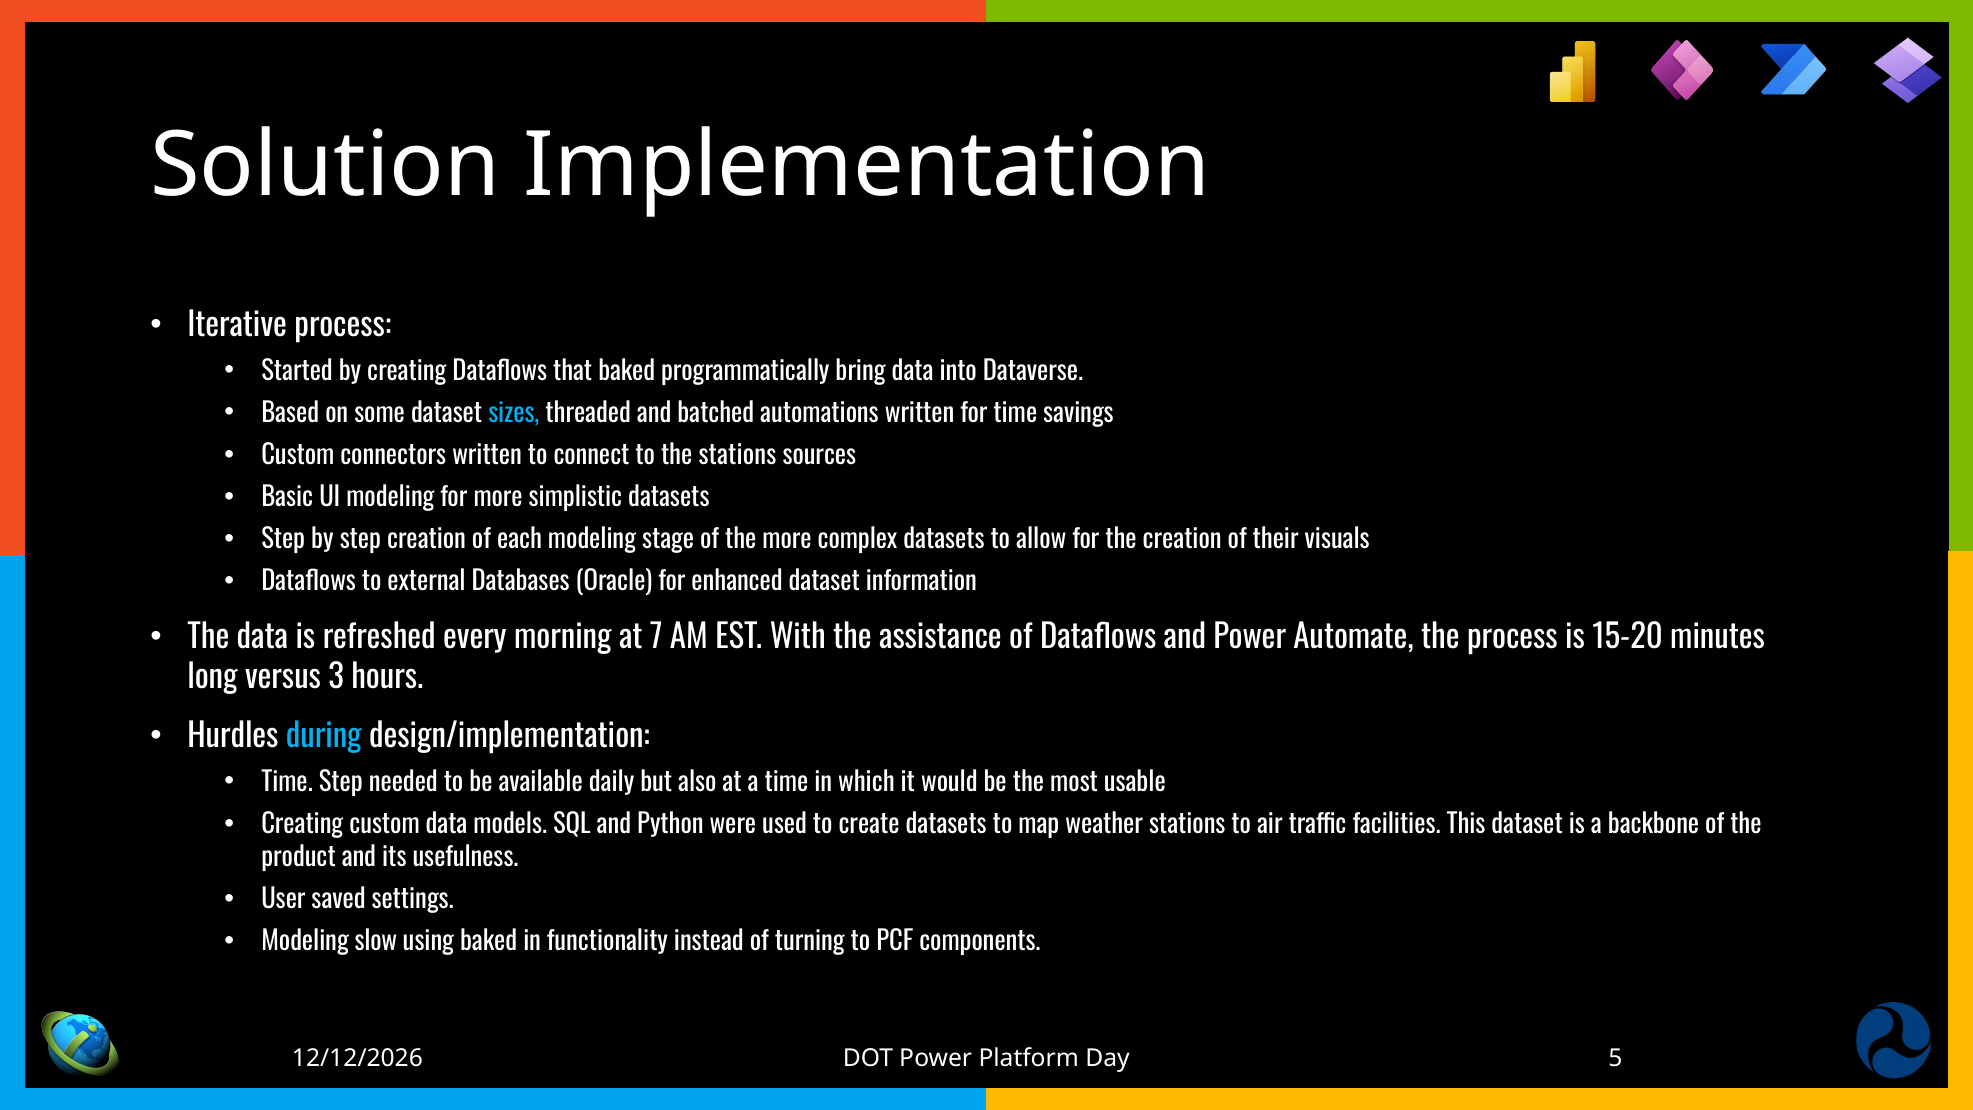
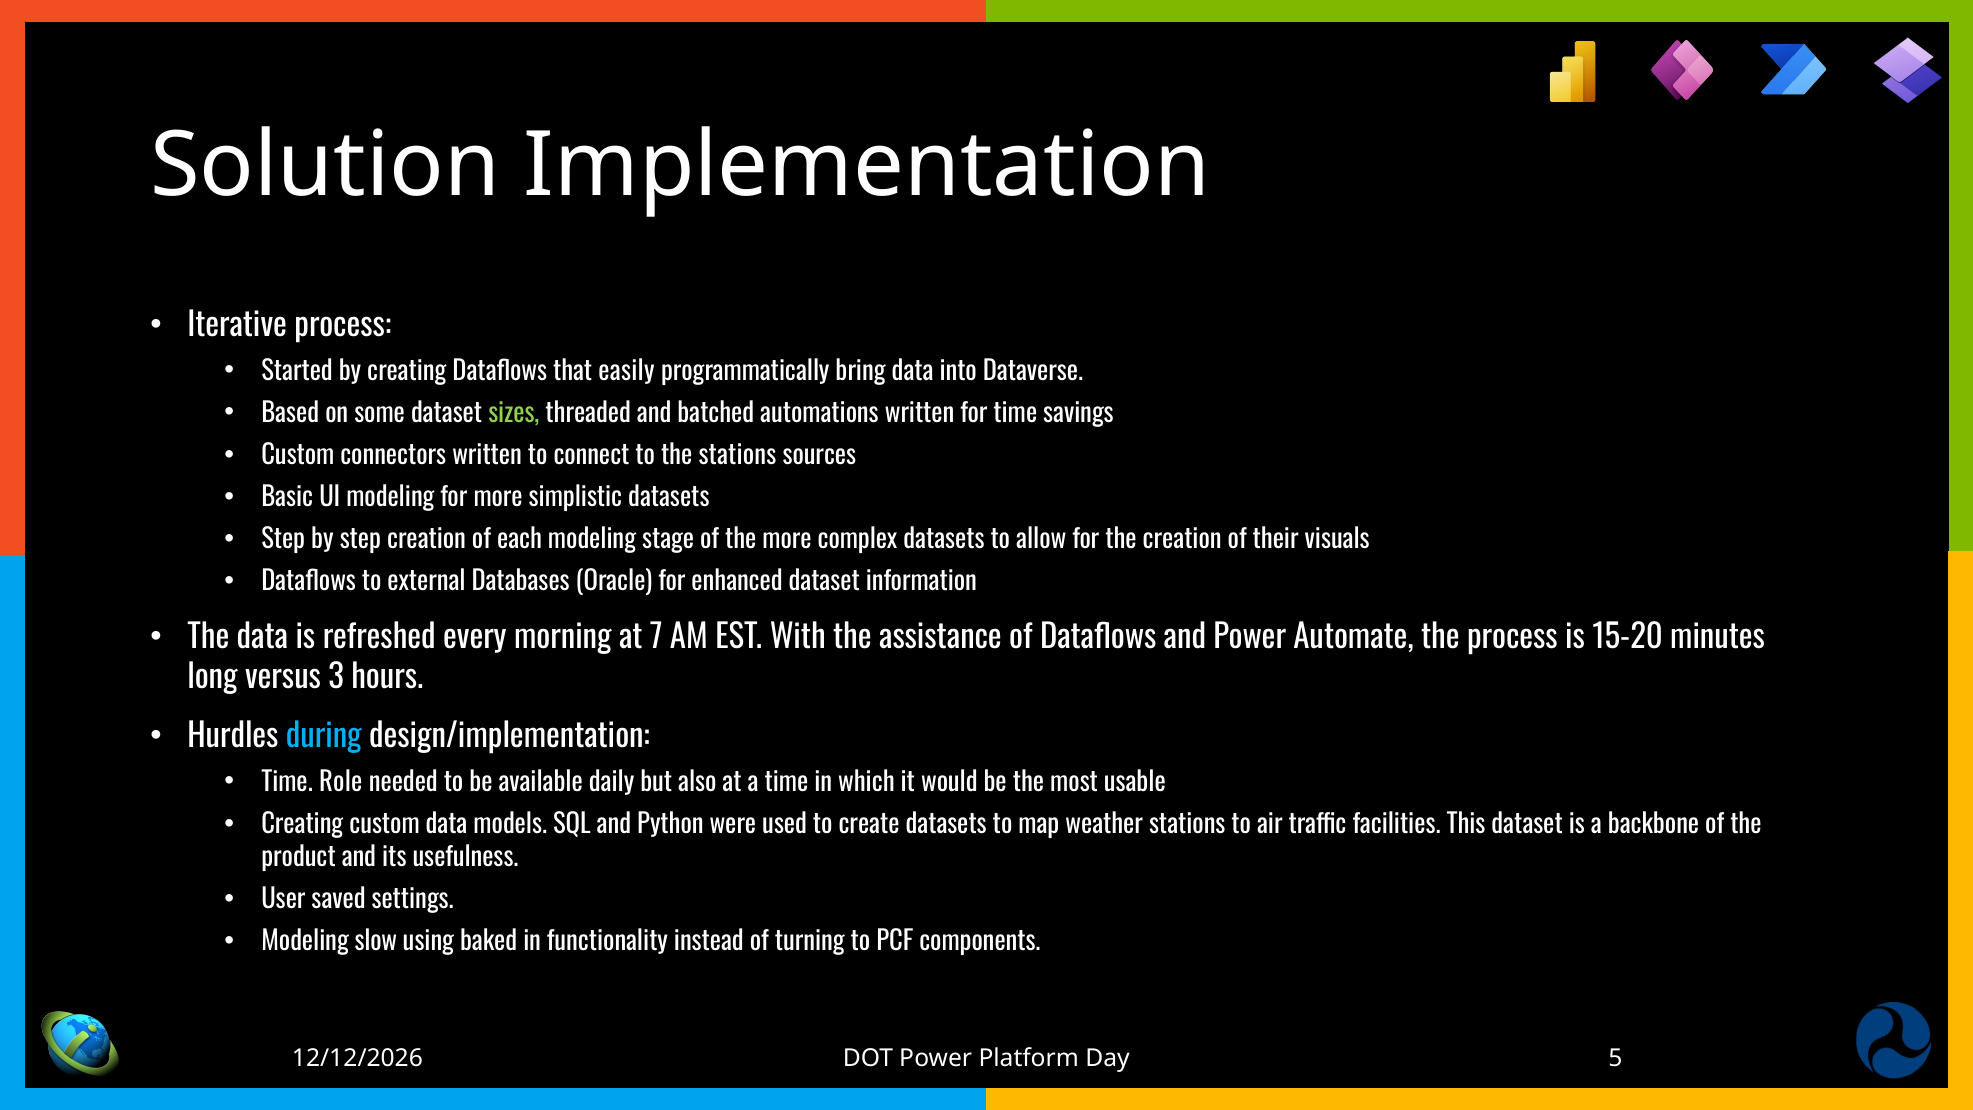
that baked: baked -> easily (626, 371)
sizes colour: light blue -> light green (514, 413)
Time Step: Step -> Role (341, 782)
